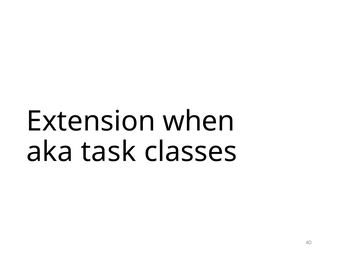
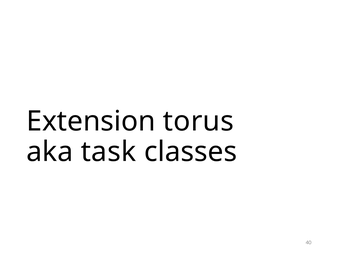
when: when -> torus (198, 121)
